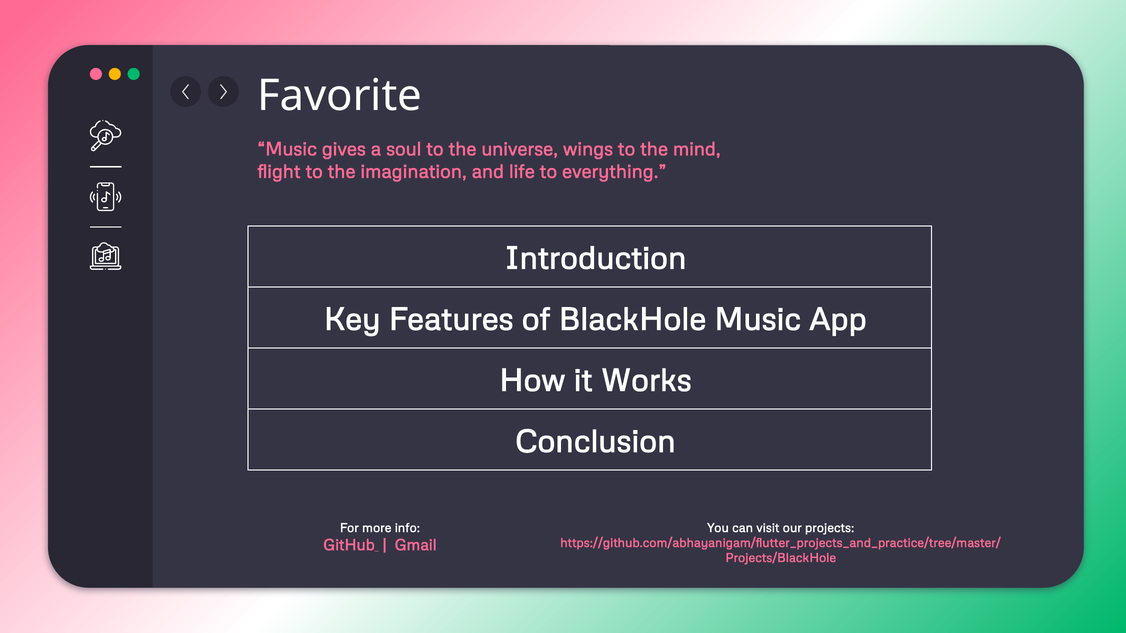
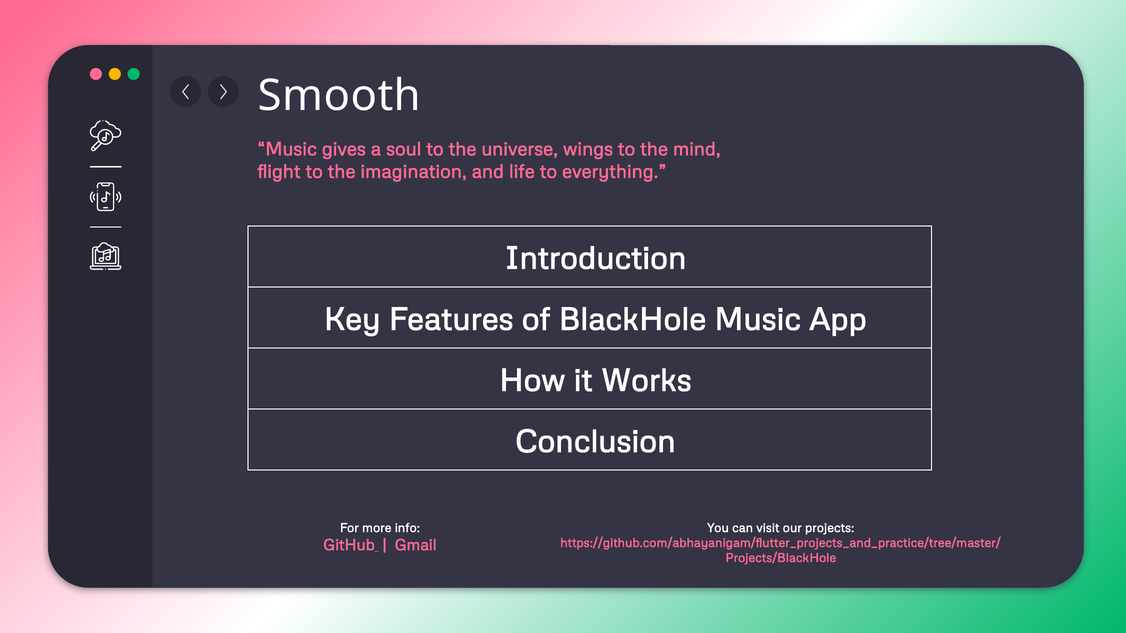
Favorite: Favorite -> Smooth (339, 96)
